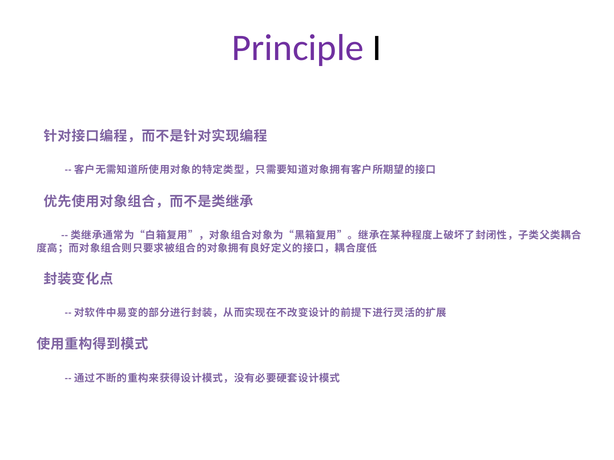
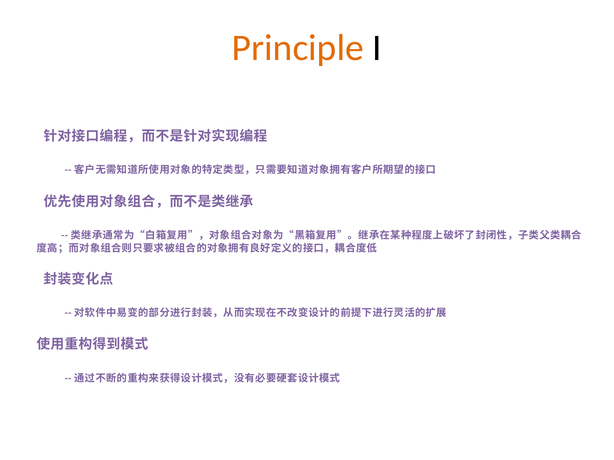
Principle colour: purple -> orange (298, 48)
